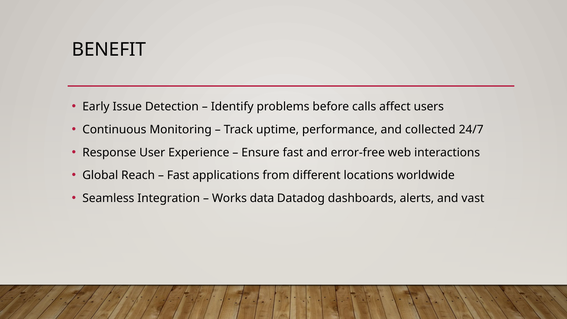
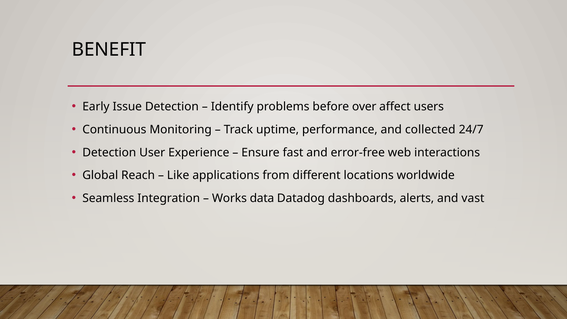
calls: calls -> over (364, 107)
Response: Response -> Detection (109, 152)
Fast: Fast -> Like (178, 175)
